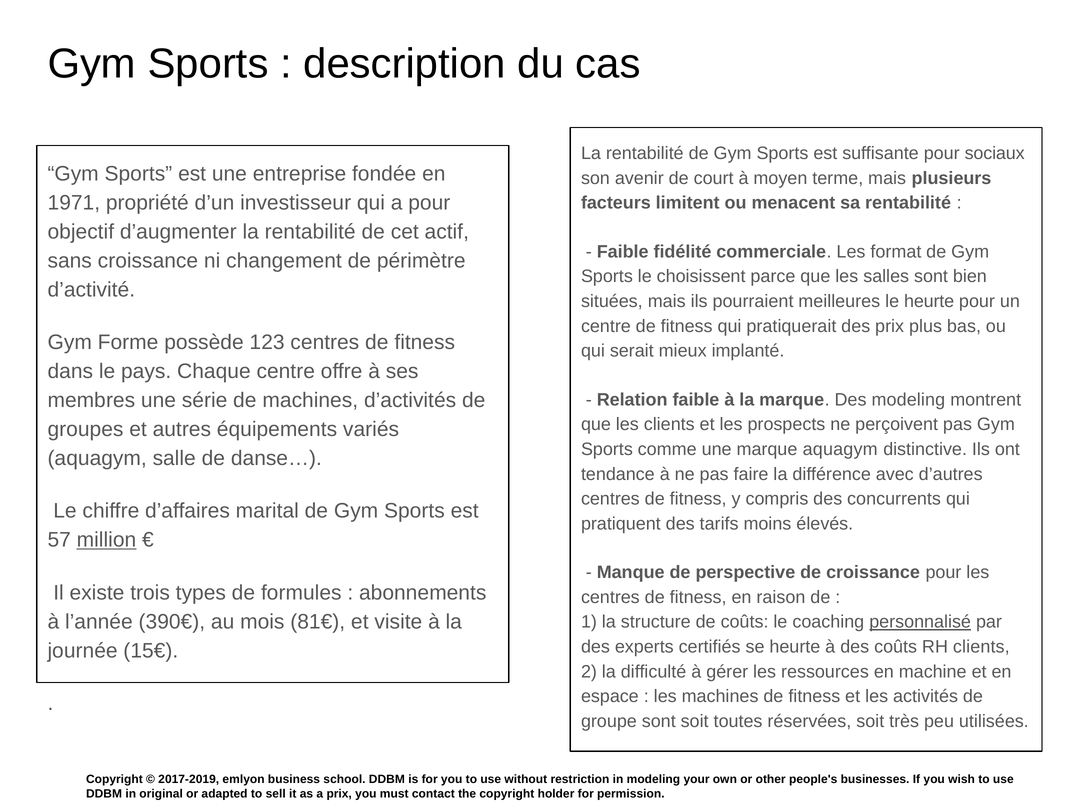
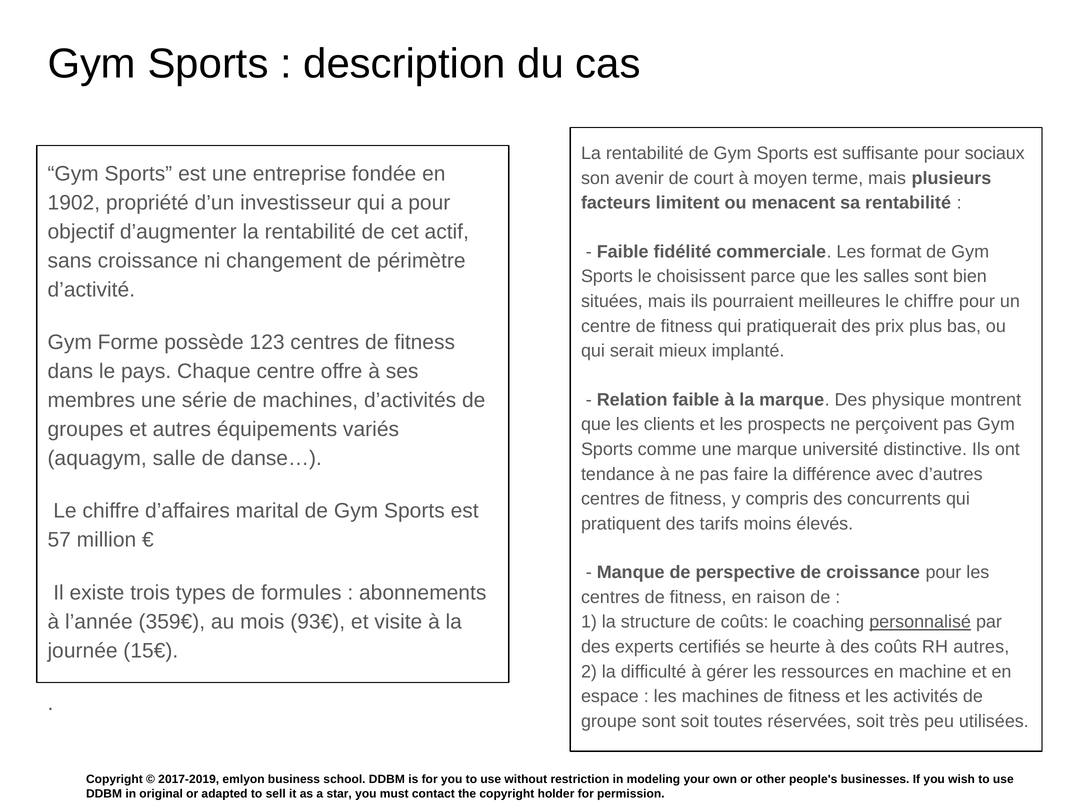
1971: 1971 -> 1902 (74, 203)
heurte: heurte -> chiffre (929, 301)
Des modeling: modeling -> physique (908, 400)
marque aquagym: aquagym -> université (840, 449)
million underline: present -> none (106, 540)
390€: 390€ -> 359€ (172, 622)
81€: 81€ -> 93€ (318, 622)
RH clients: clients -> autres (981, 647)
a prix: prix -> star (339, 794)
